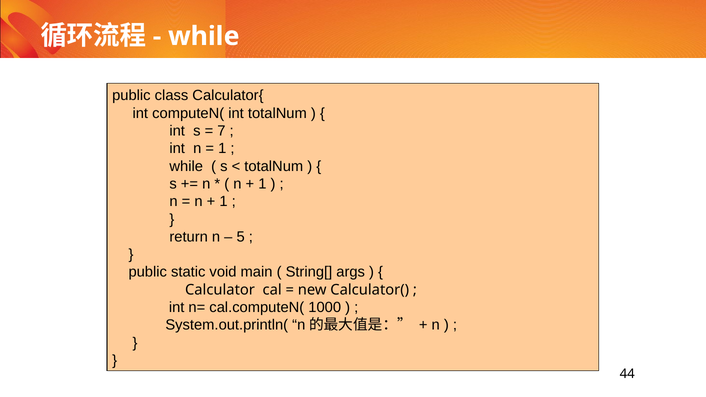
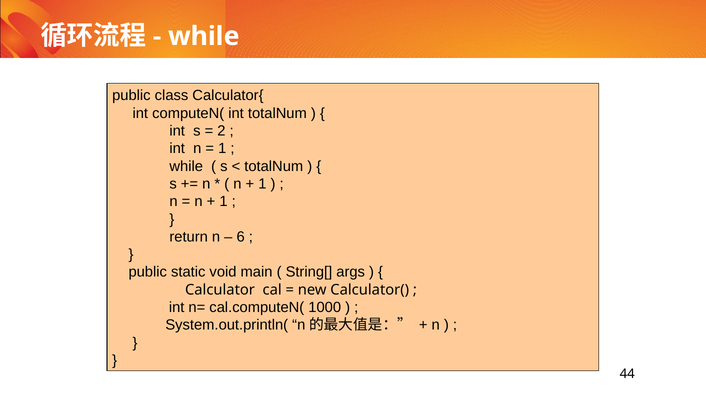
7: 7 -> 2 (221, 131)
5: 5 -> 6 (241, 237)
